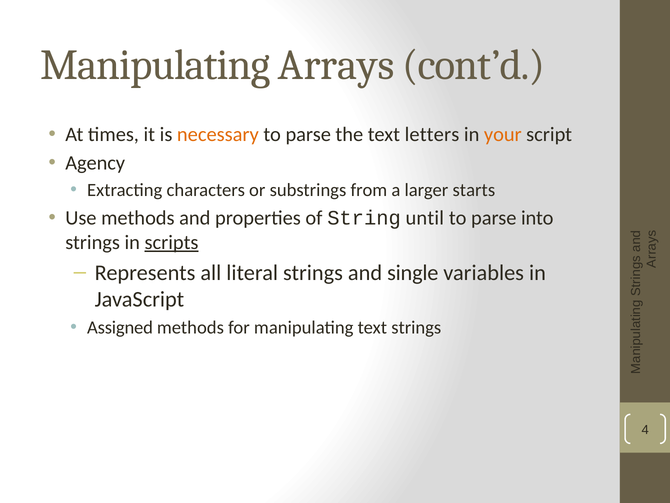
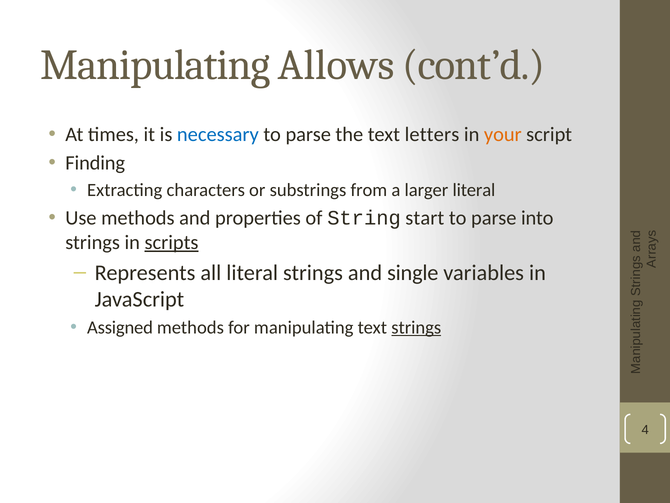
Arrays: Arrays -> Allows (336, 65)
necessary colour: orange -> blue (218, 134)
Agency: Agency -> Finding (95, 163)
larger starts: starts -> literal (474, 190)
until: until -> start (425, 218)
strings underline: none -> present (416, 327)
